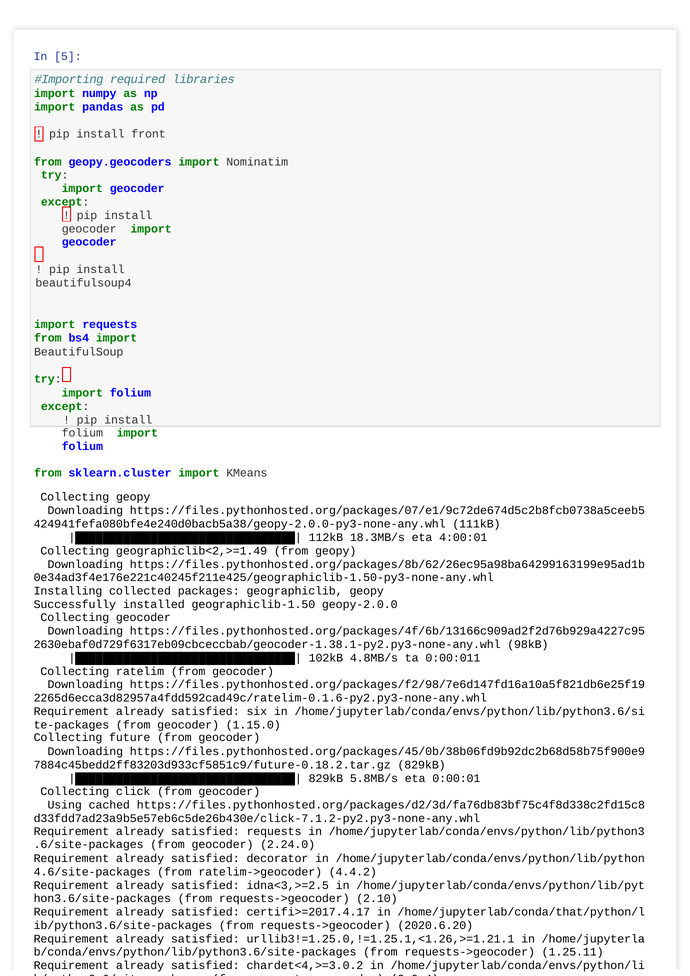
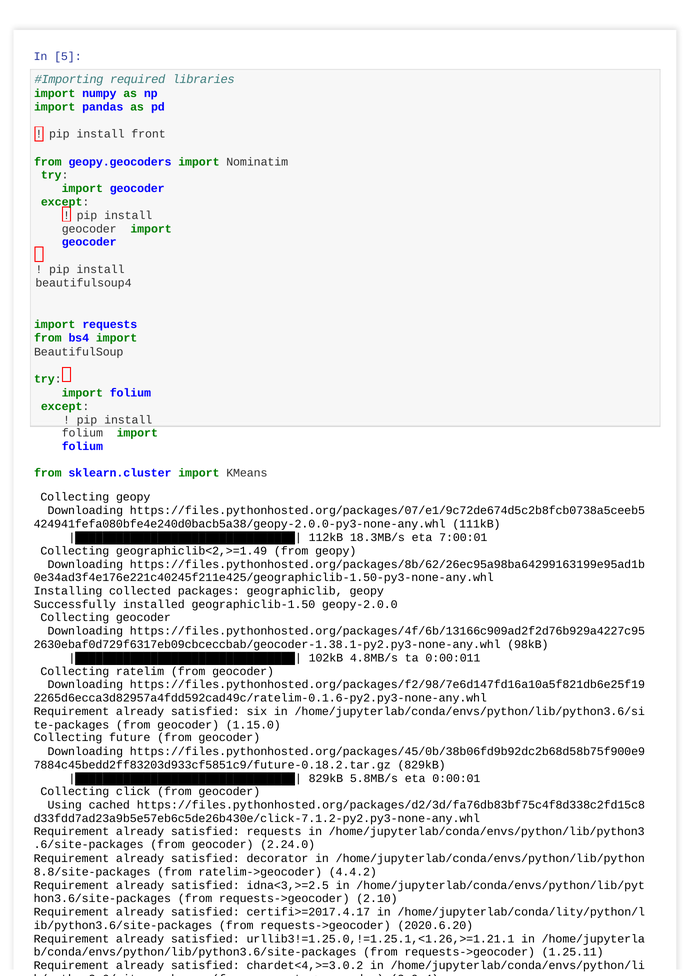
4:00:01: 4:00:01 -> 7:00:01 (463, 538)
4.6/site-packages: 4.6/site-packages -> 8.8/site-packages (92, 872)
/home/jupyterlab/conda/that/python/l: /home/jupyterlab/conda/that/python/l -> /home/jupyterlab/conda/lity/python/l (521, 912)
